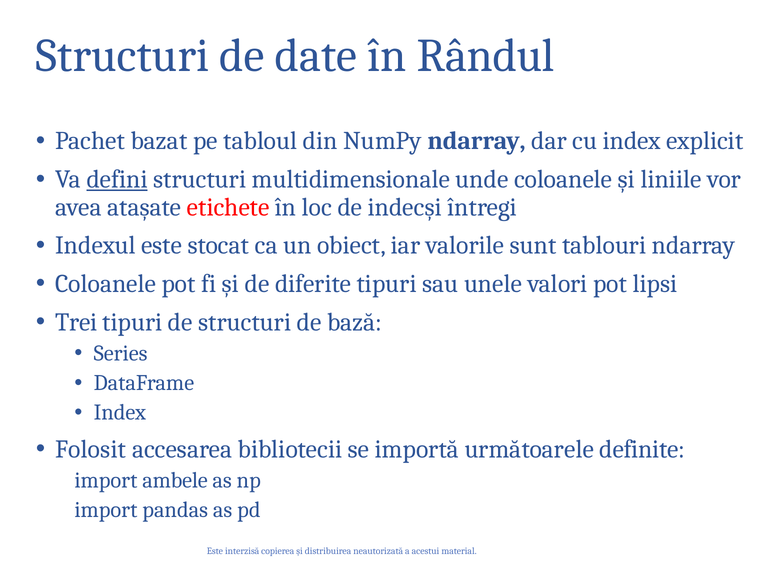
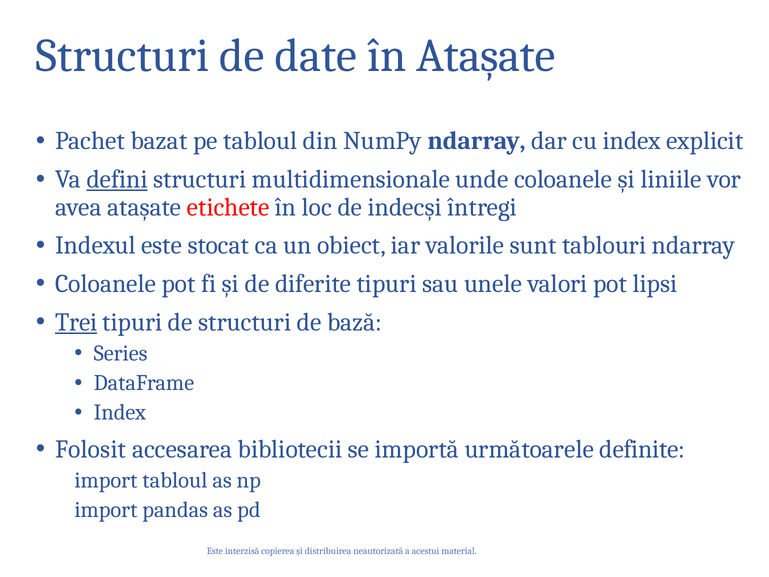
în Rândul: Rândul -> Atașate (486, 56)
Trei underline: none -> present (76, 322)
import ambele: ambele -> tabloul (175, 480)
